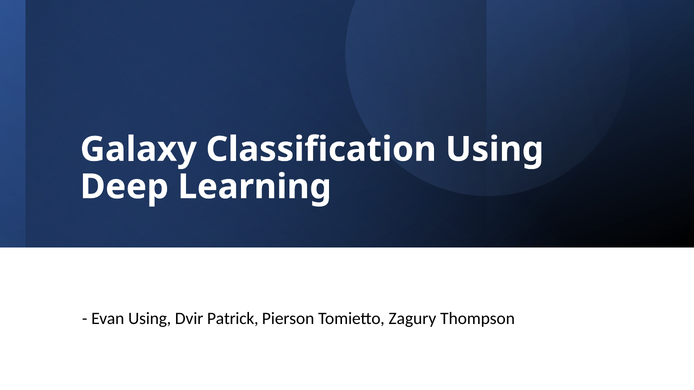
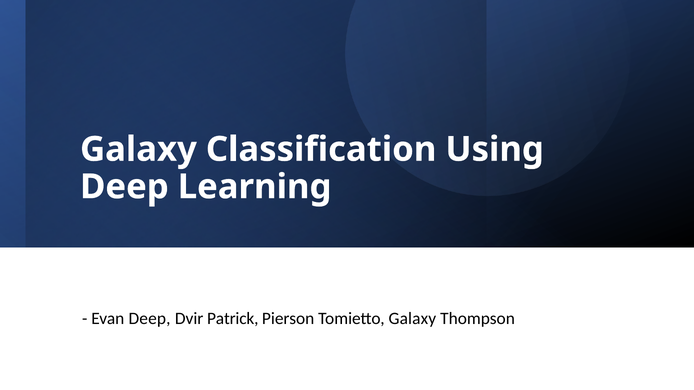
Evan Using: Using -> Deep (150, 319)
Tomietto Zagury: Zagury -> Galaxy (412, 319)
